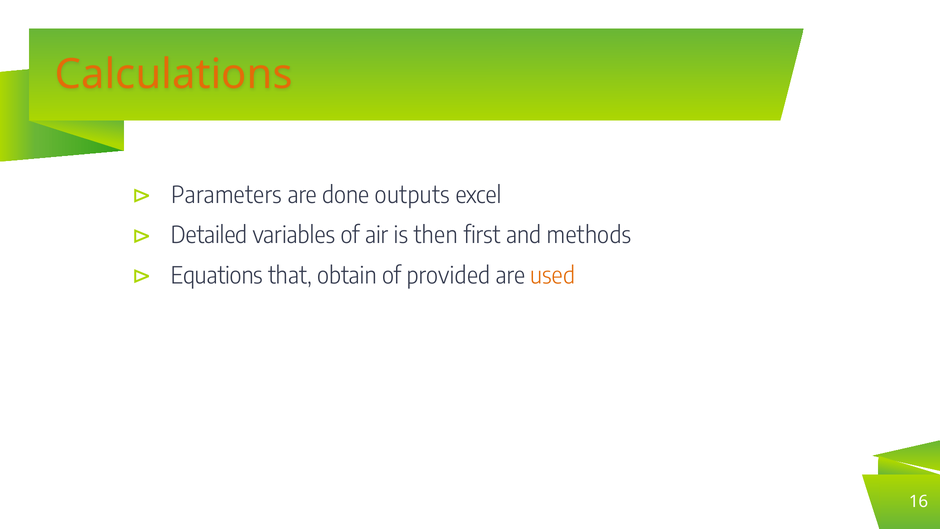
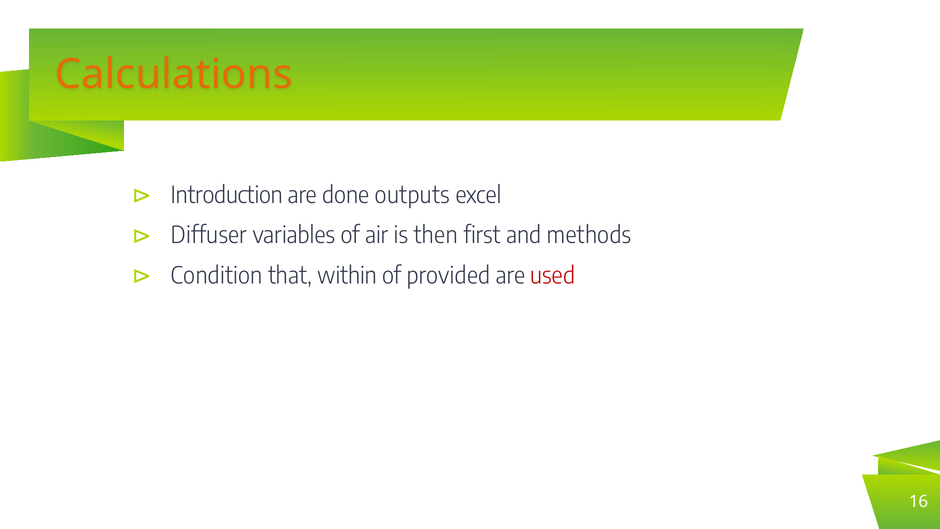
Parameters: Parameters -> Introduction (227, 195)
Detailed: Detailed -> Diffuser (209, 236)
Equations: Equations -> Condition (217, 276)
obtain: obtain -> within (347, 276)
used colour: orange -> red (553, 276)
